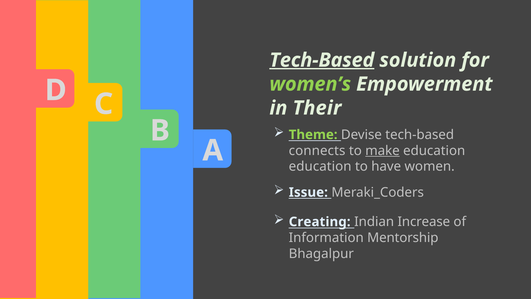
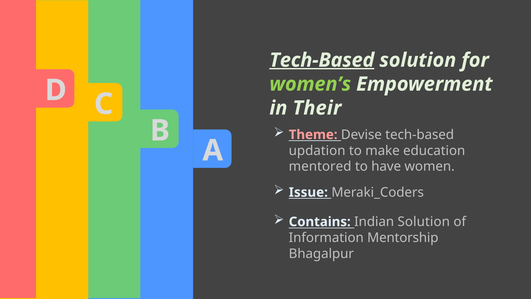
Theme colour: light green -> pink (313, 135)
connects: connects -> updation (317, 150)
make underline: present -> none (382, 150)
education: education -> mentored (320, 166)
Creating: Creating -> Contains (320, 222)
Indian Increase: Increase -> Solution (424, 222)
